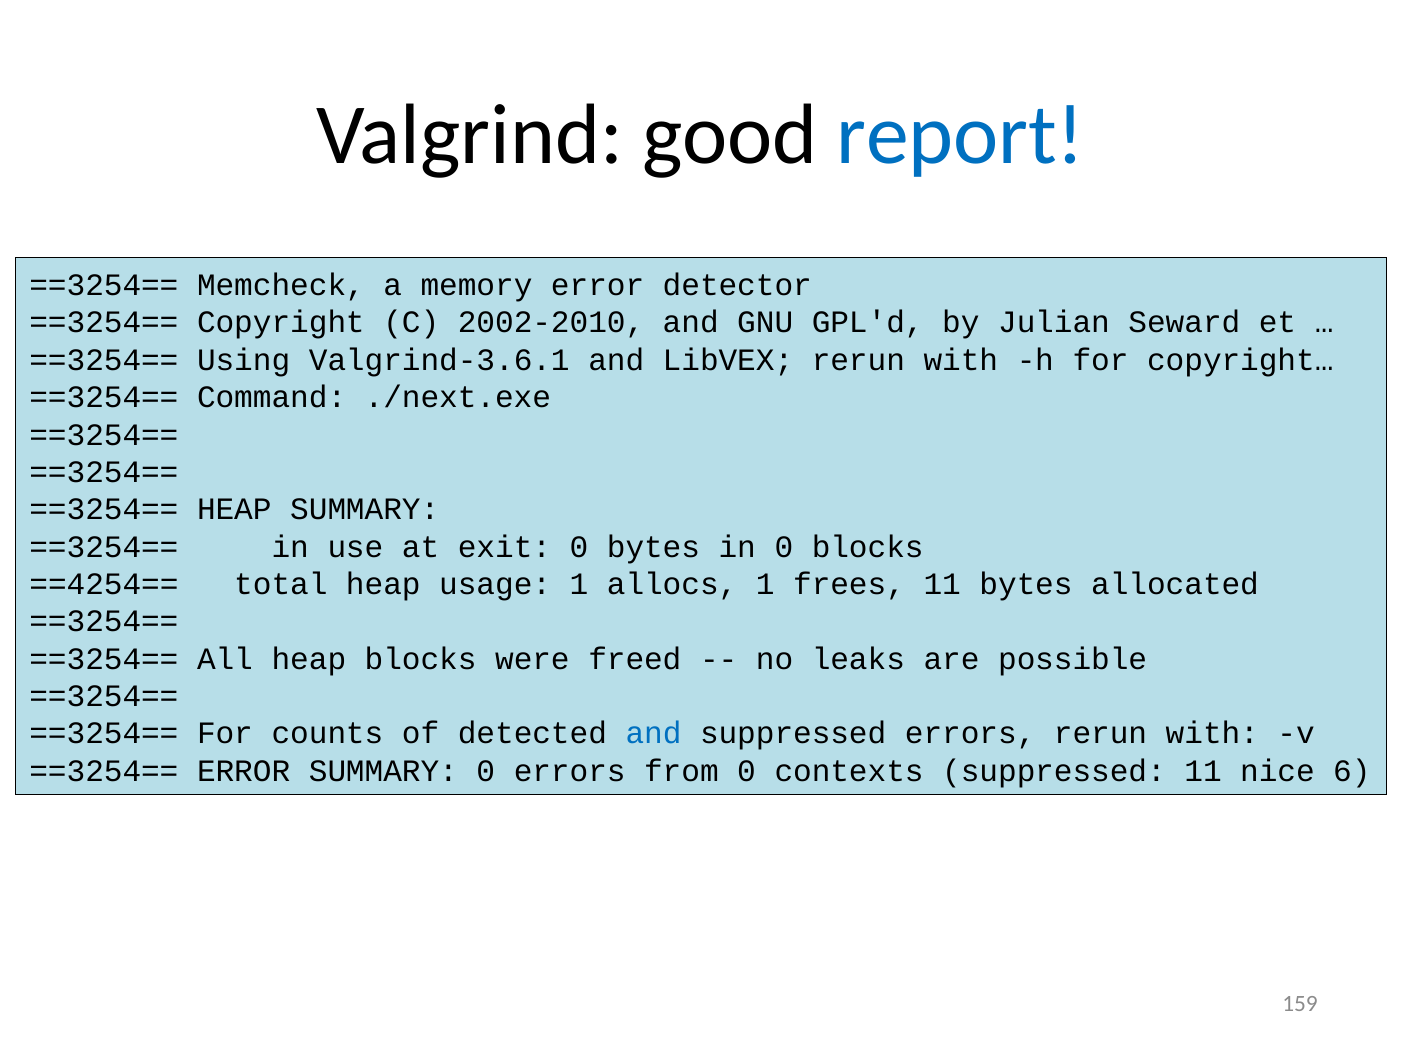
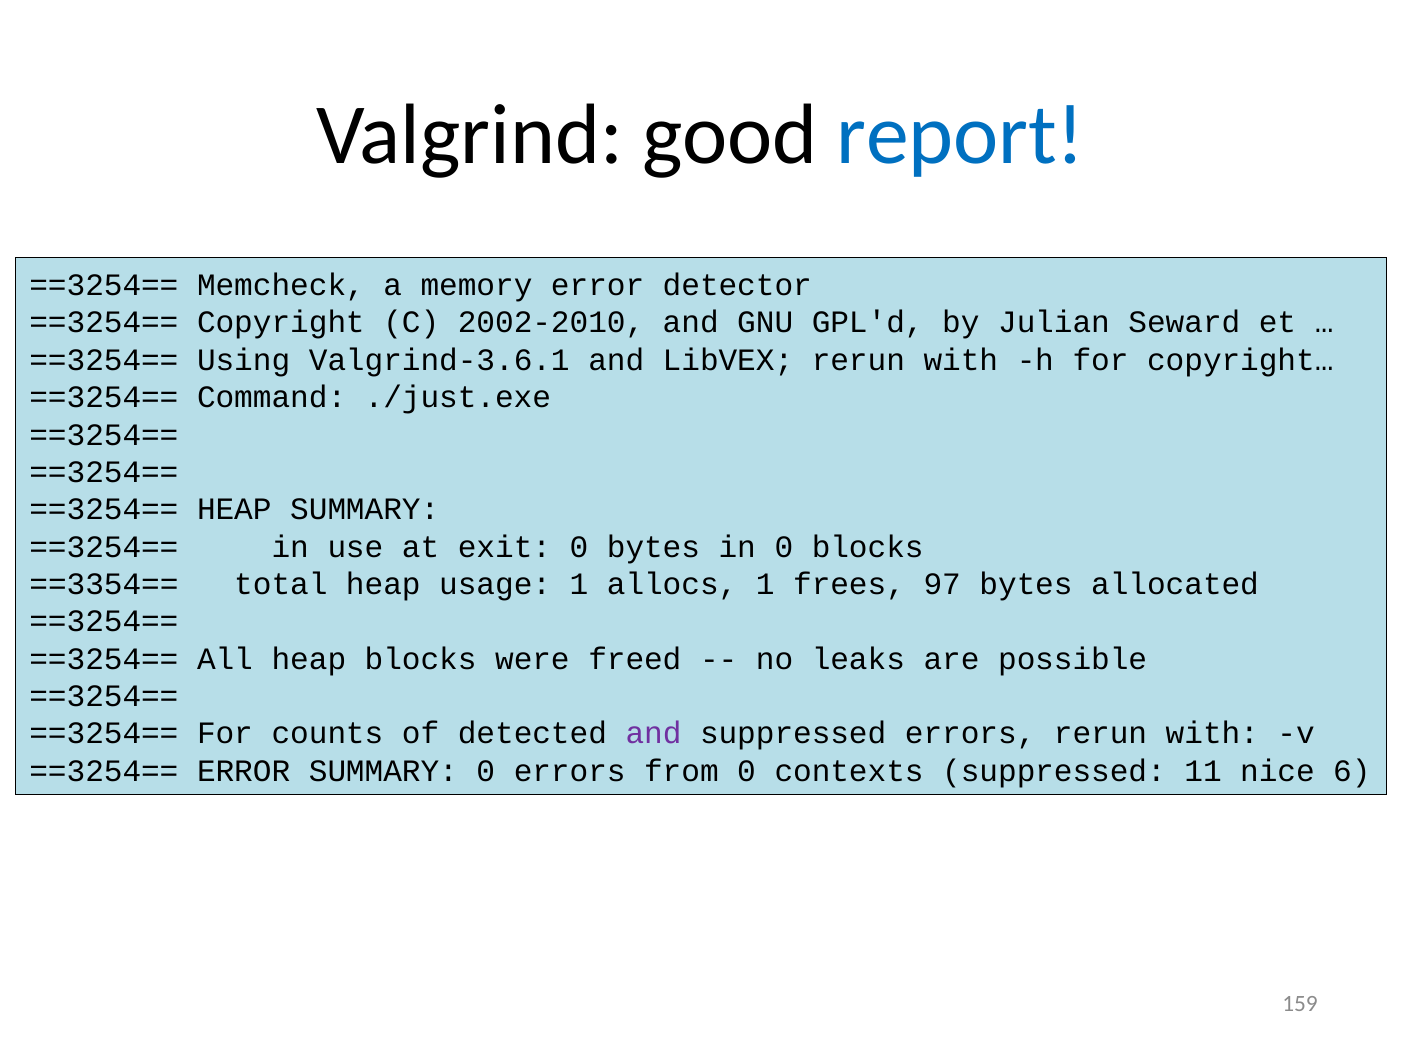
./next.exe: ./next.exe -> ./just.exe (458, 398)
==4254==: ==4254== -> ==3354== (104, 584)
frees 11: 11 -> 97 (942, 584)
and colour: blue -> purple (654, 734)
